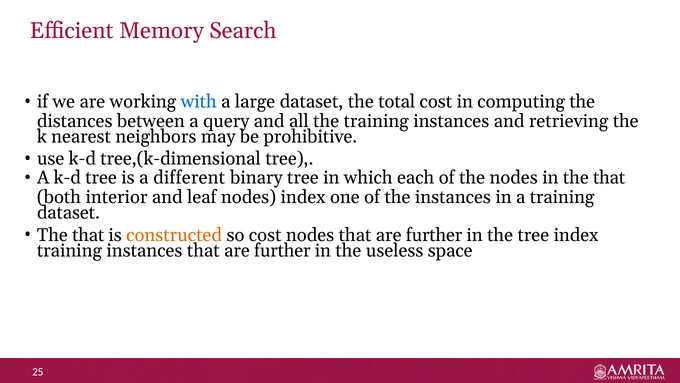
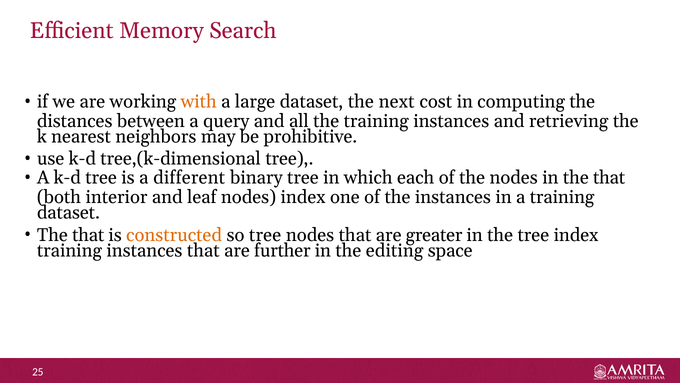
with colour: blue -> orange (199, 102)
total: total -> next (397, 102)
so cost: cost -> tree (265, 235)
nodes that are further: further -> greater (434, 235)
useless: useless -> editing (395, 251)
